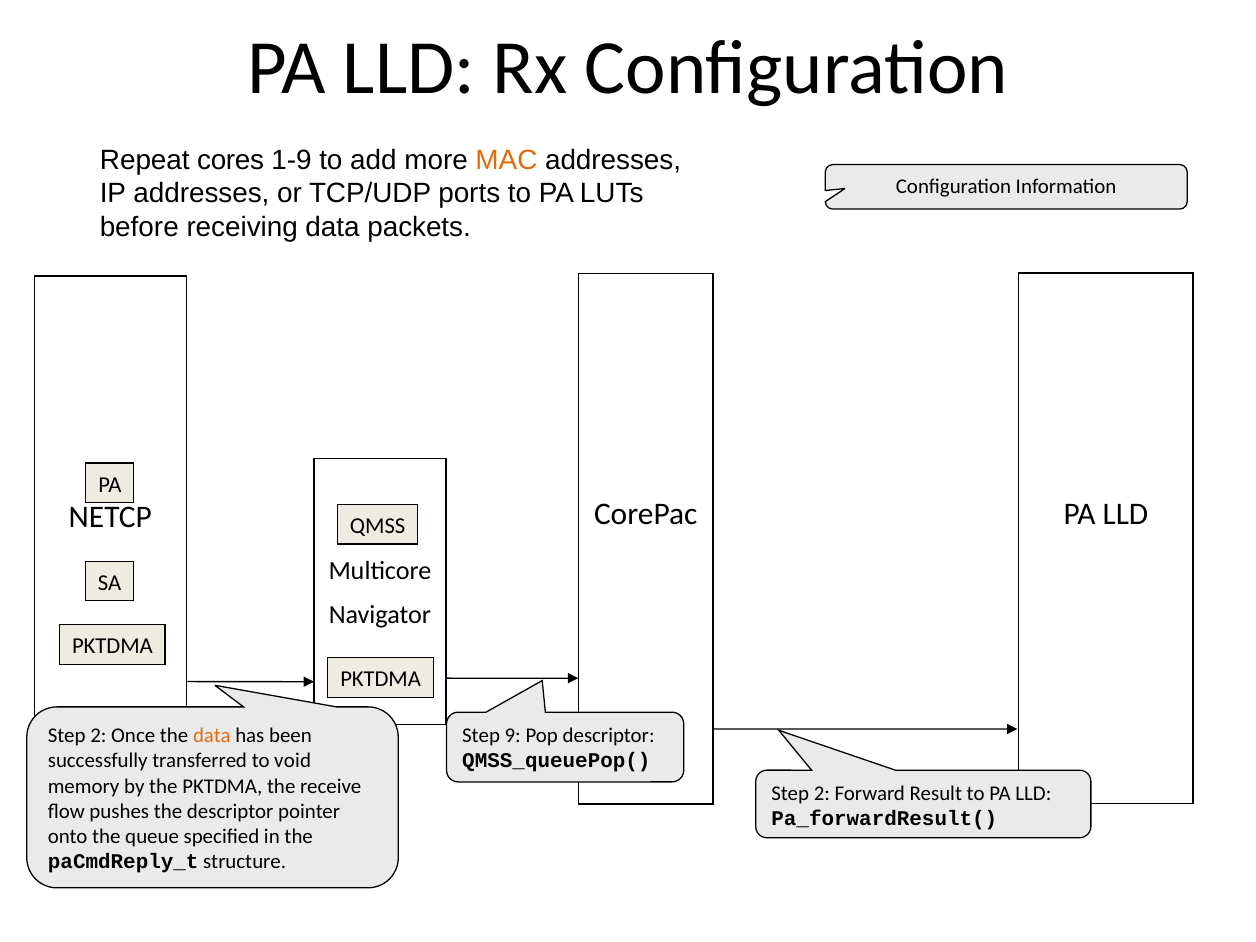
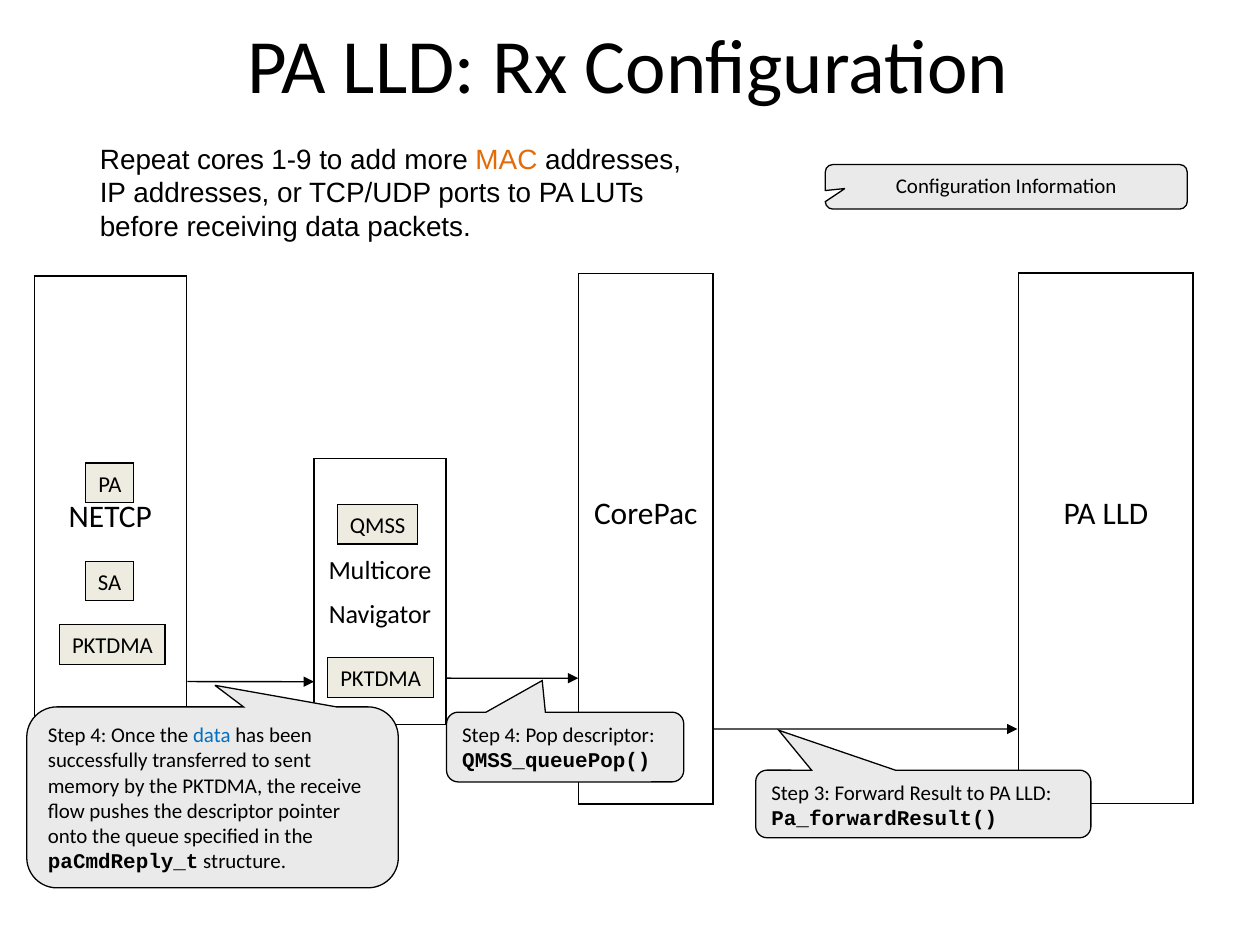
9: 9 -> 4 (513, 736)
2: 2 -> 4 (98, 736)
data colour: orange -> blue (212, 736)
void: void -> sent (293, 761)
2: 2 -> 3 (822, 794)
